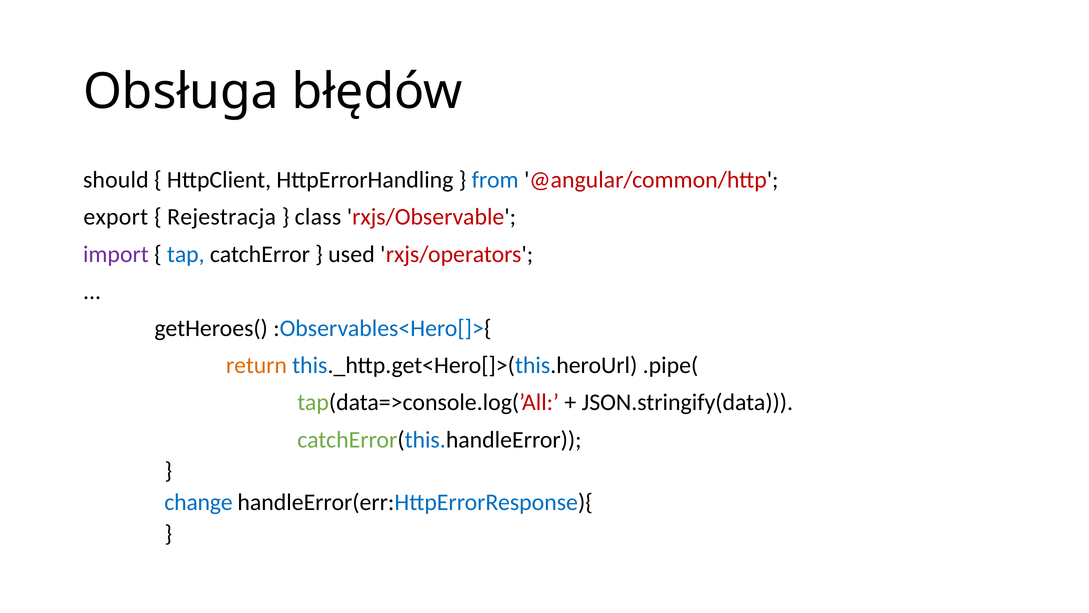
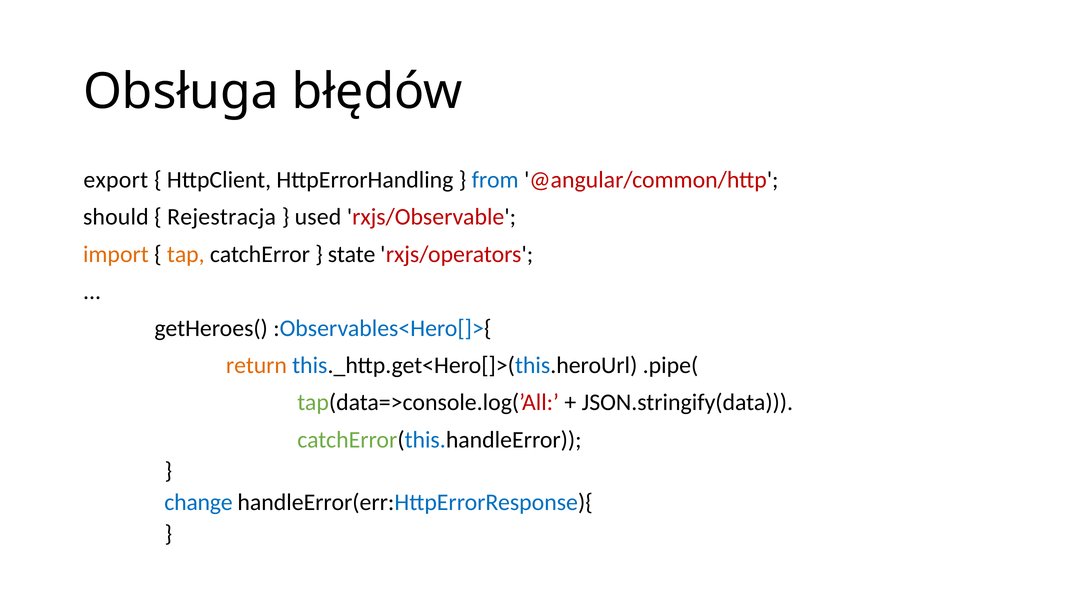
should: should -> export (116, 180)
export: export -> should (116, 217)
class: class -> used (318, 217)
import colour: purple -> orange (116, 254)
tap colour: blue -> orange (186, 254)
used: used -> state (352, 254)
